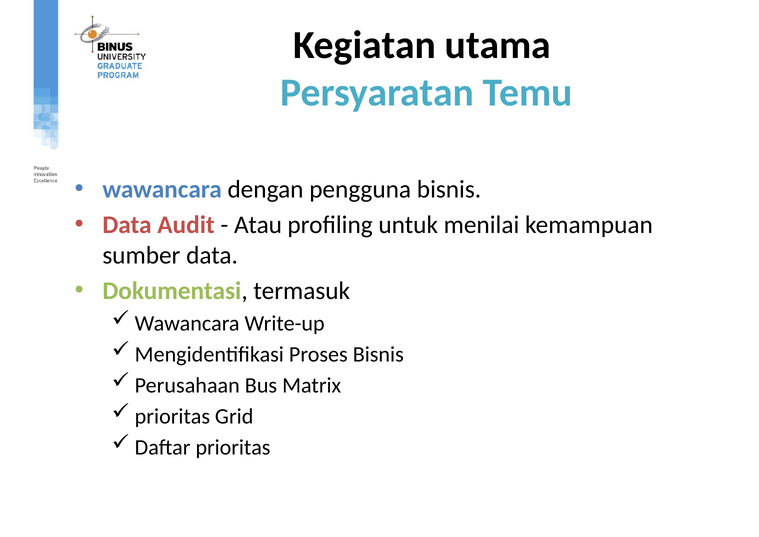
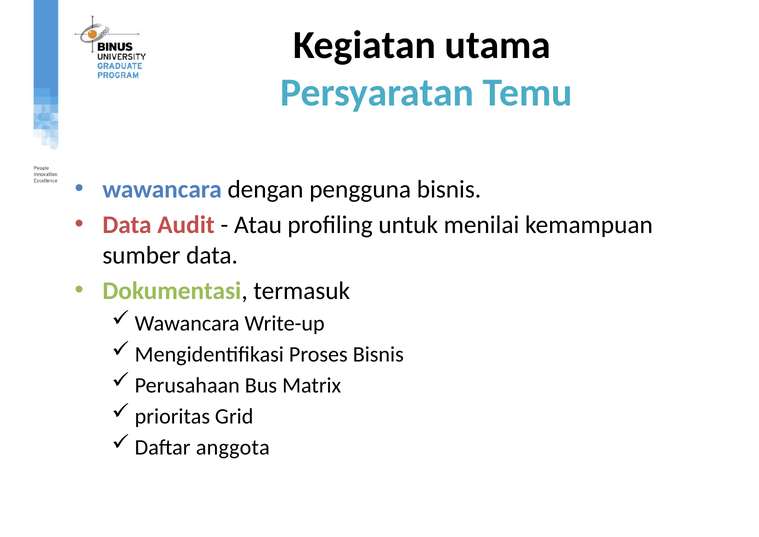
Daftar prioritas: prioritas -> anggota (233, 448)
